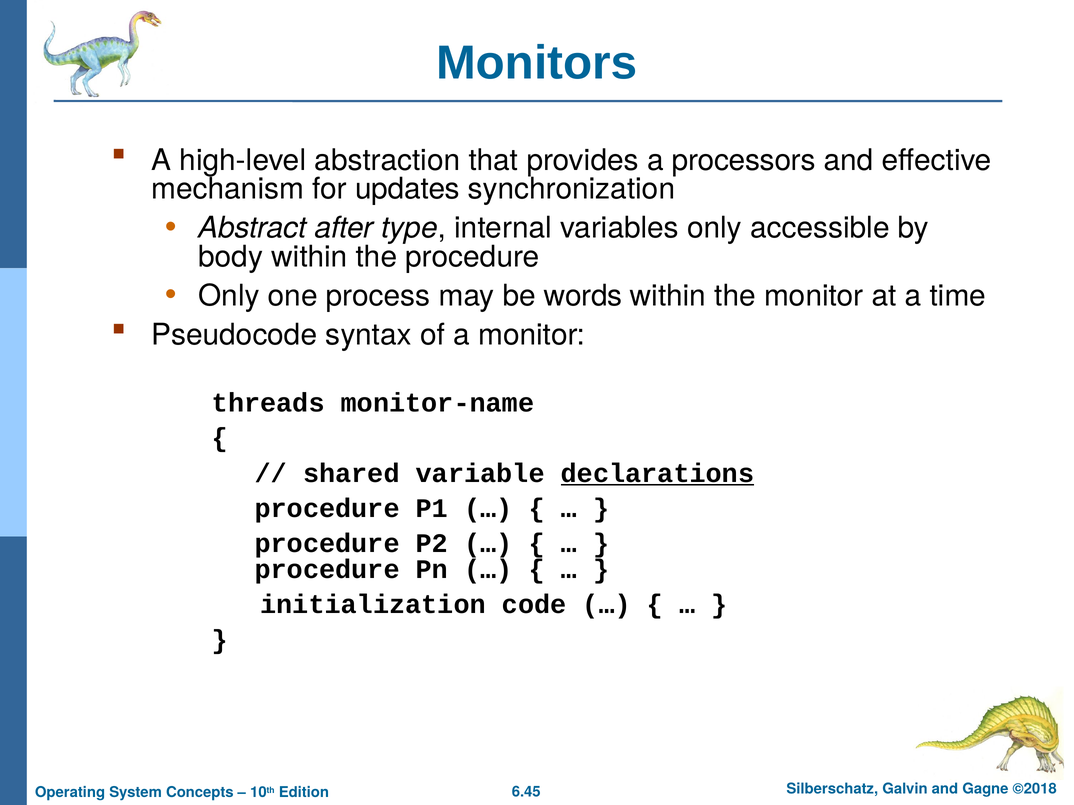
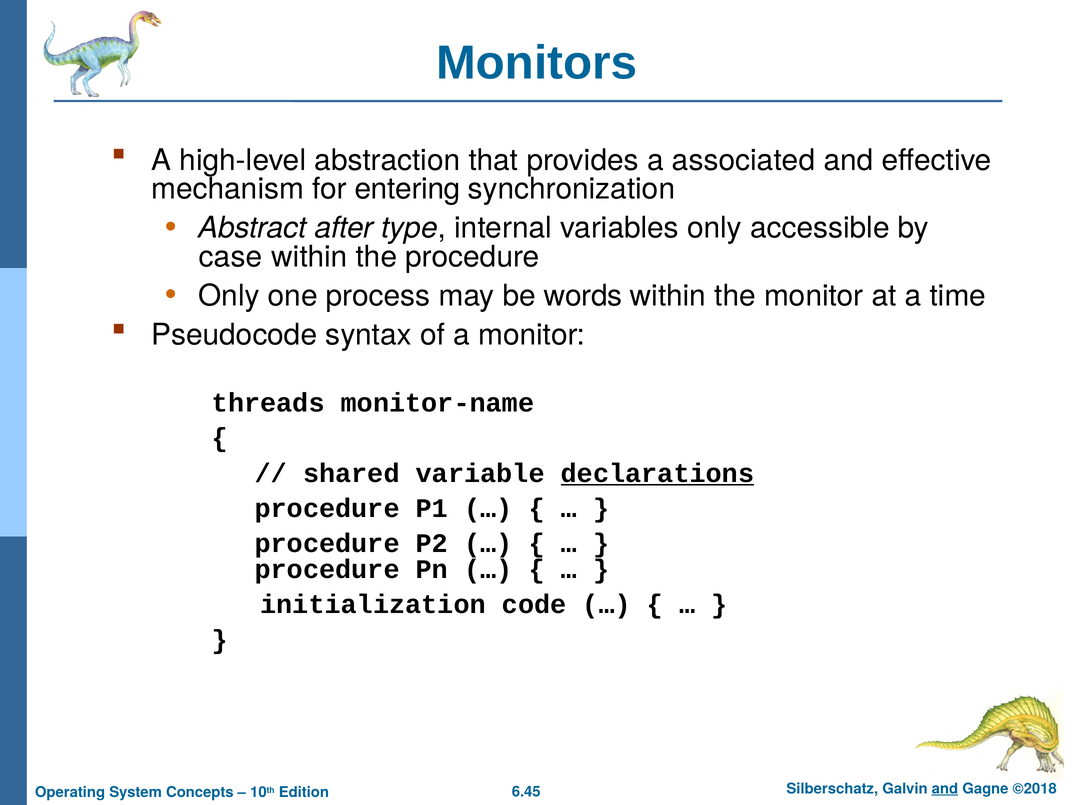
processors: processors -> associated (744, 161)
updates: updates -> entering (408, 189)
body: body -> case (231, 257)
and underline: none -> present (945, 789)
